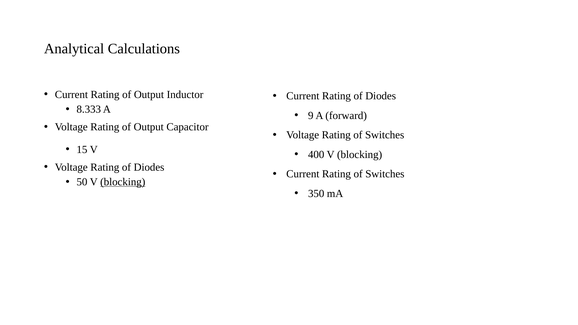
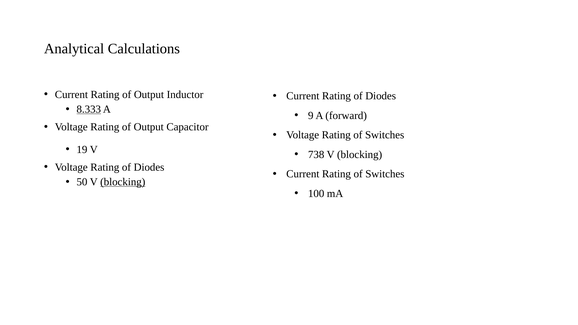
8.333 underline: none -> present (89, 109)
15: 15 -> 19 (82, 150)
400: 400 -> 738 (316, 155)
350: 350 -> 100 (316, 194)
